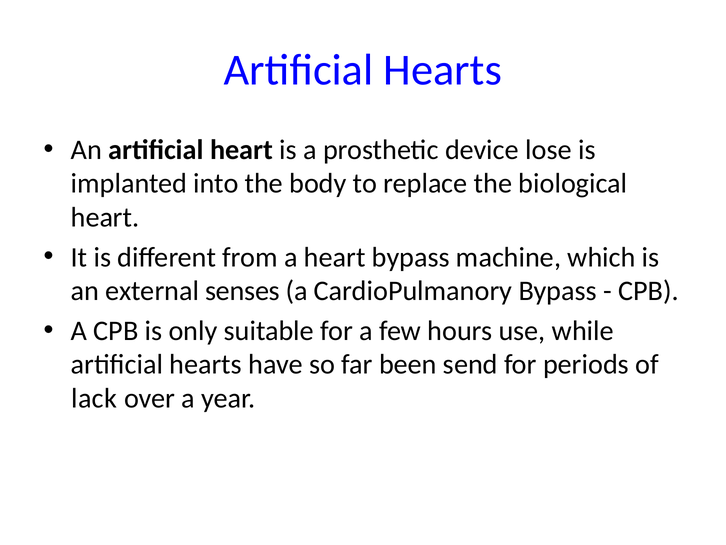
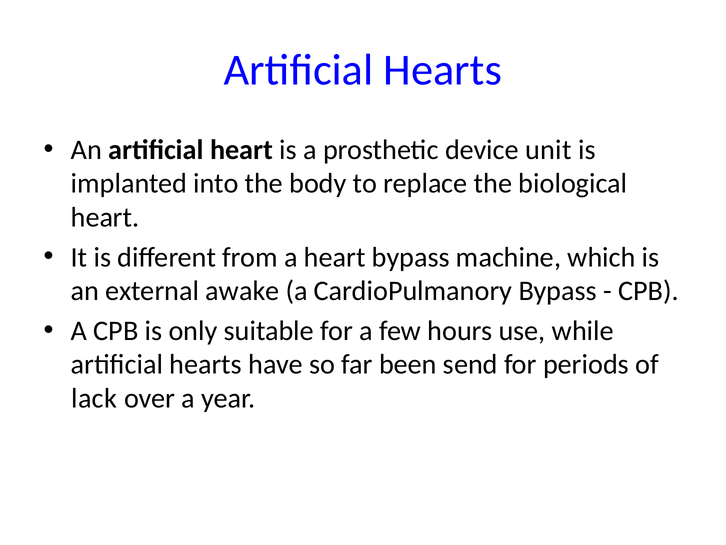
lose: lose -> unit (548, 150)
senses: senses -> awake (242, 291)
